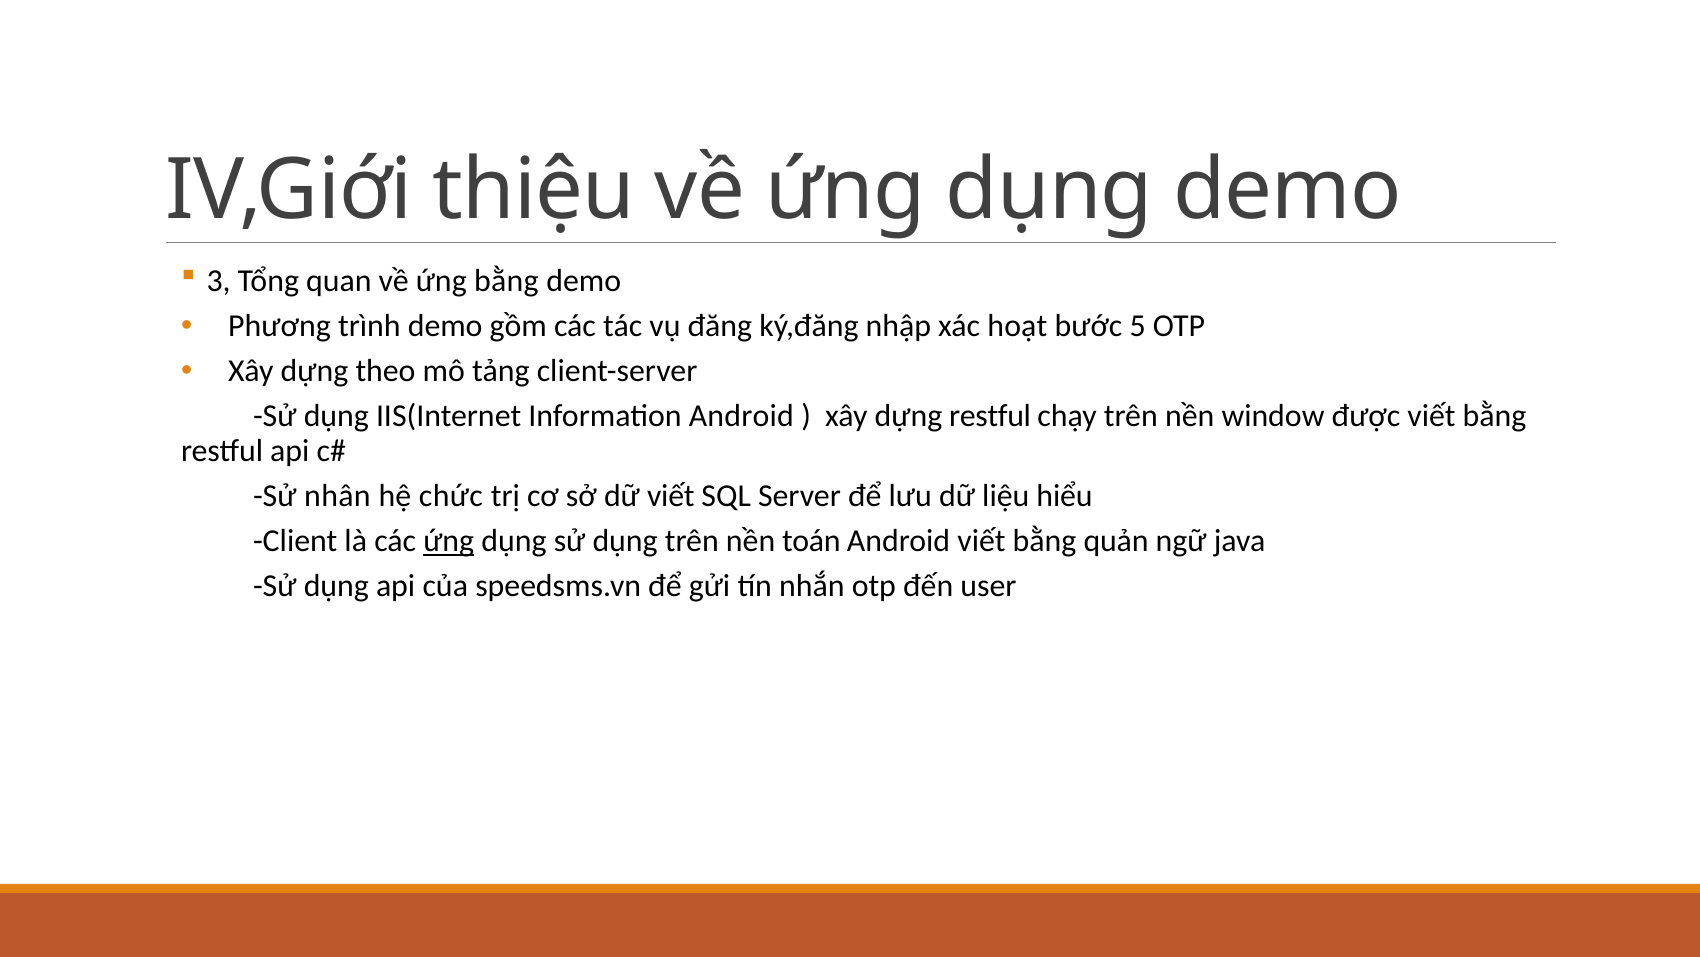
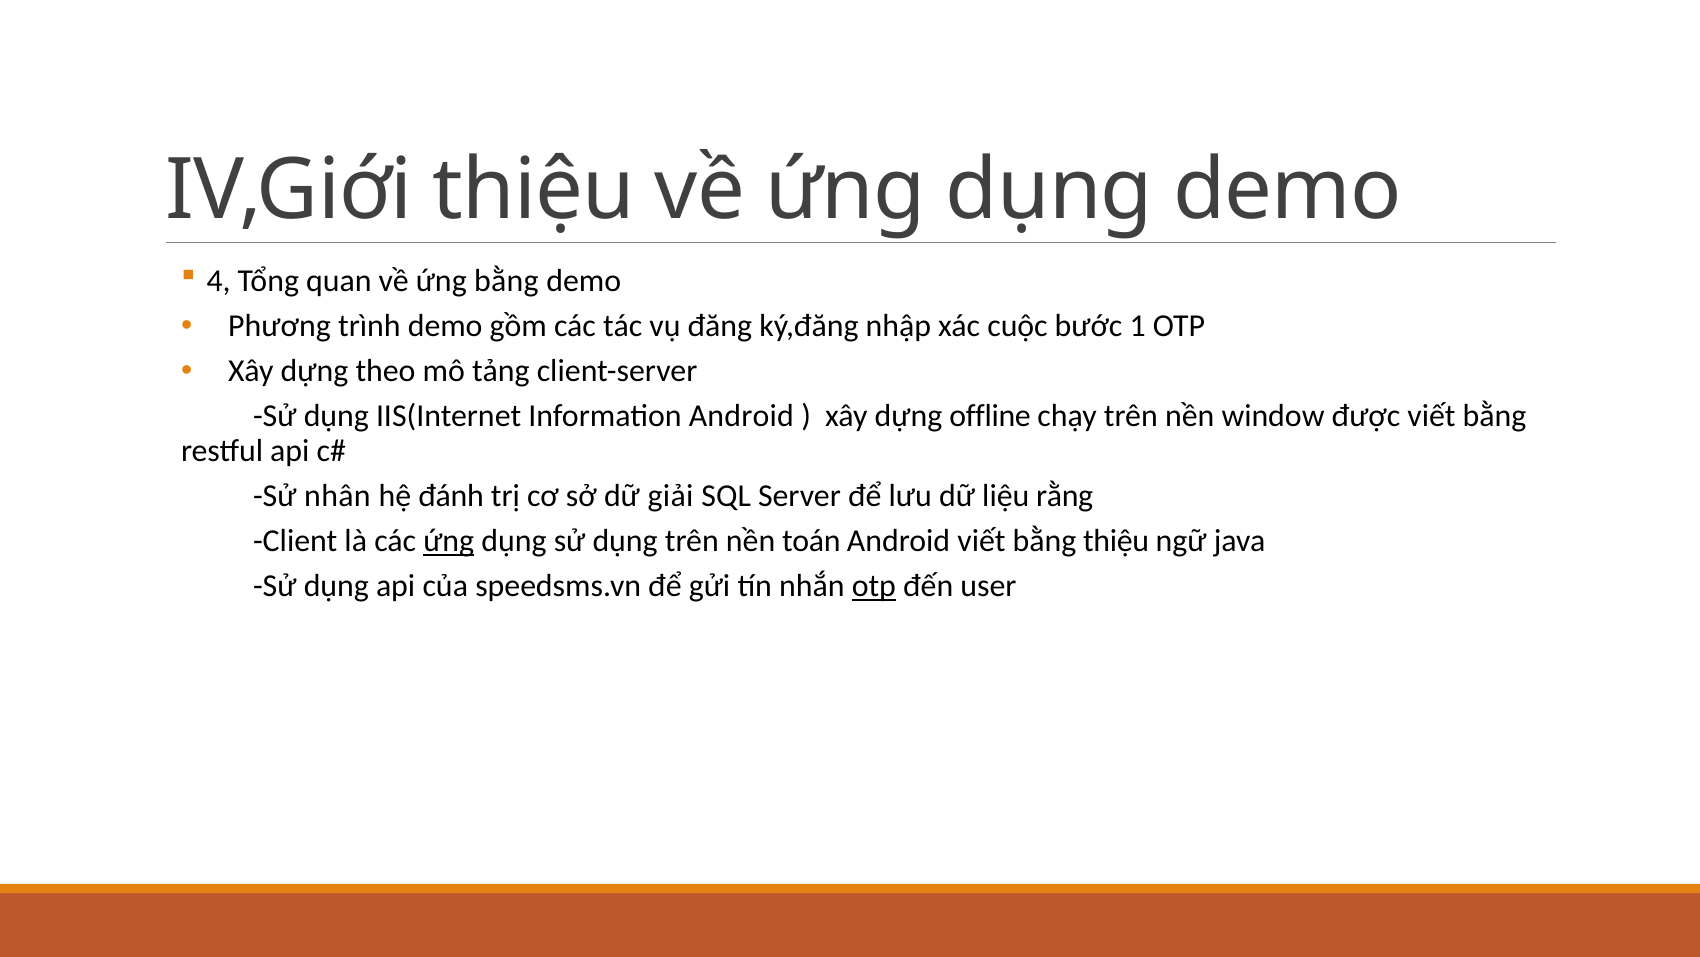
3: 3 -> 4 (219, 281)
hoạt: hoạt -> cuộc (1017, 326)
5: 5 -> 1 (1138, 326)
dựng restful: restful -> offline (990, 416)
chức: chức -> đánh (451, 496)
dữ viết: viết -> giải (671, 496)
hiểu: hiểu -> rằng (1065, 496)
bằng quản: quản -> thiệu (1116, 541)
otp underline: none -> present (874, 586)
